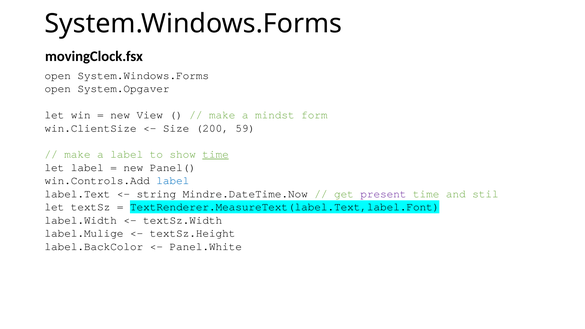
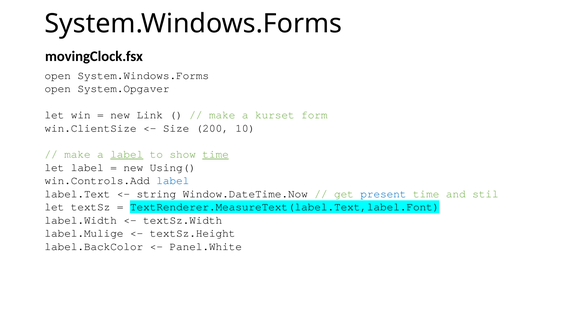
View: View -> Link (150, 115)
mindst: mindst -> kurset (275, 115)
59: 59 -> 10 (245, 128)
label underline: none -> present (127, 154)
Panel(: Panel( -> Using( (173, 168)
Mindre.DateTime.Now: Mindre.DateTime.Now -> Window.DateTime.Now (245, 194)
present colour: purple -> blue (383, 194)
